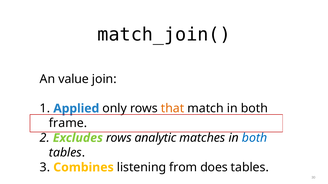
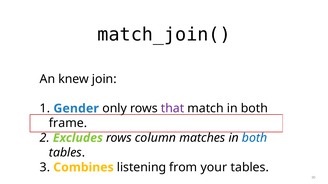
value: value -> knew (74, 79)
Applied: Applied -> Gender (76, 109)
that colour: orange -> purple (173, 109)
analytic: analytic -> column (155, 138)
does: does -> your (214, 168)
